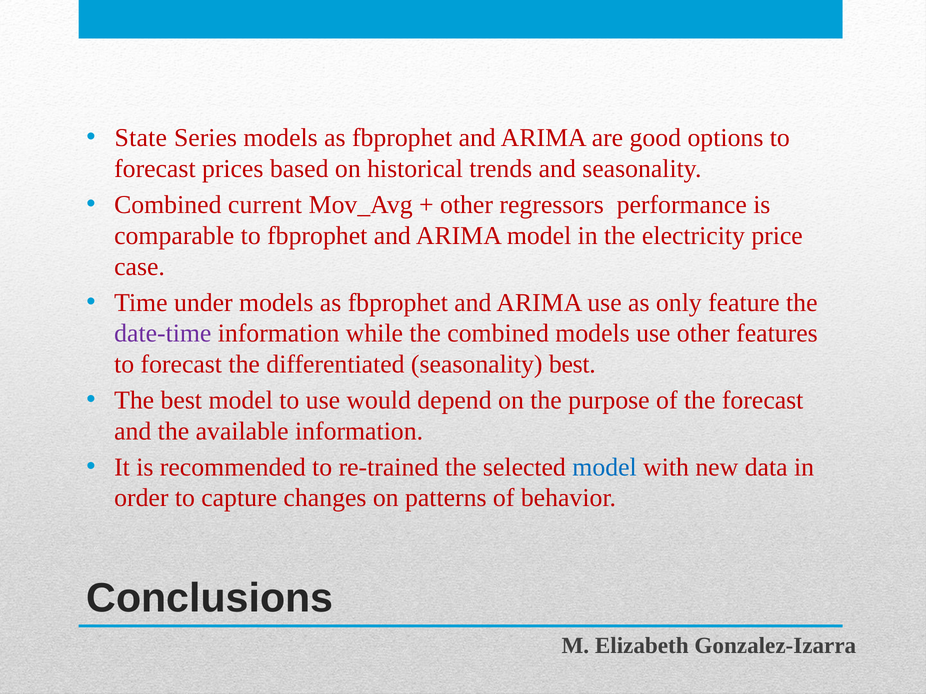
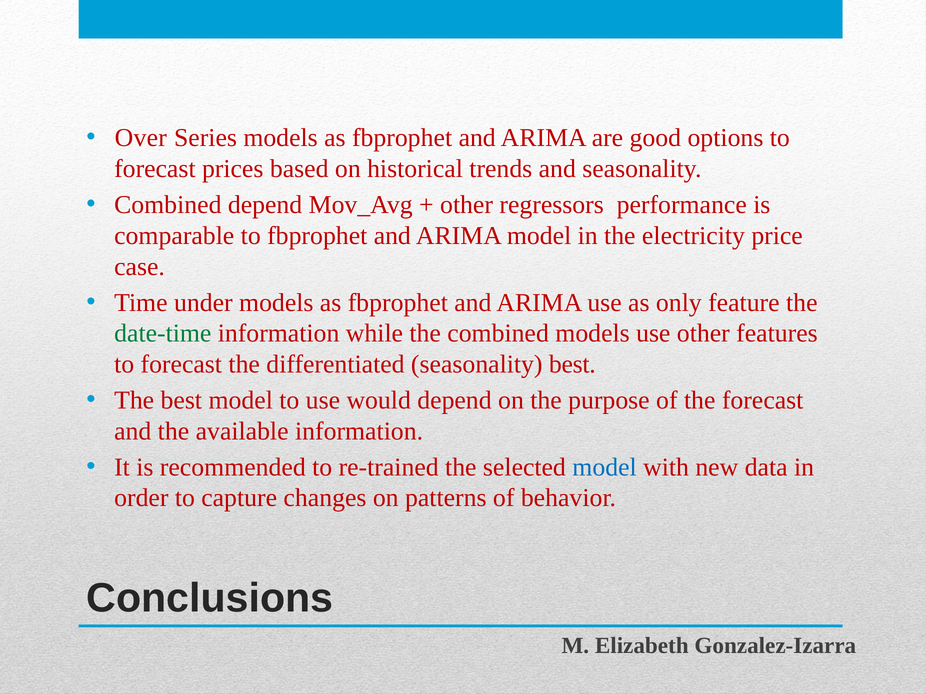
State: State -> Over (141, 138)
Combined current: current -> depend (265, 205)
date-time colour: purple -> green (163, 334)
